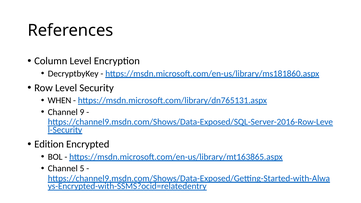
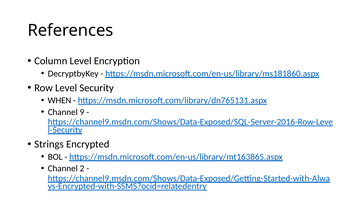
Edition: Edition -> Strings (49, 144)
5: 5 -> 2 (82, 169)
